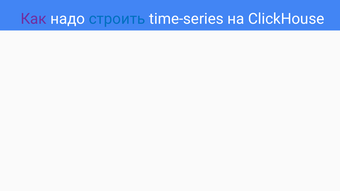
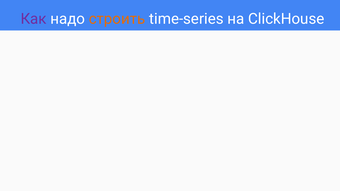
строить colour: blue -> orange (117, 19)
